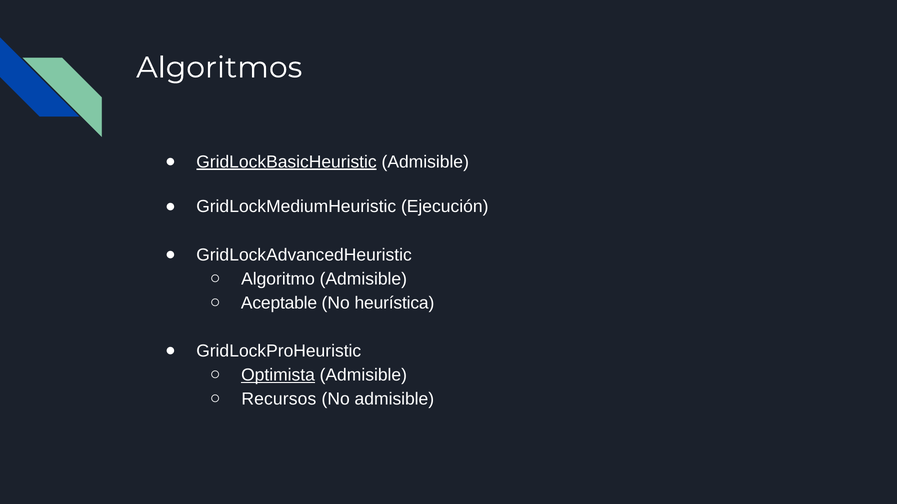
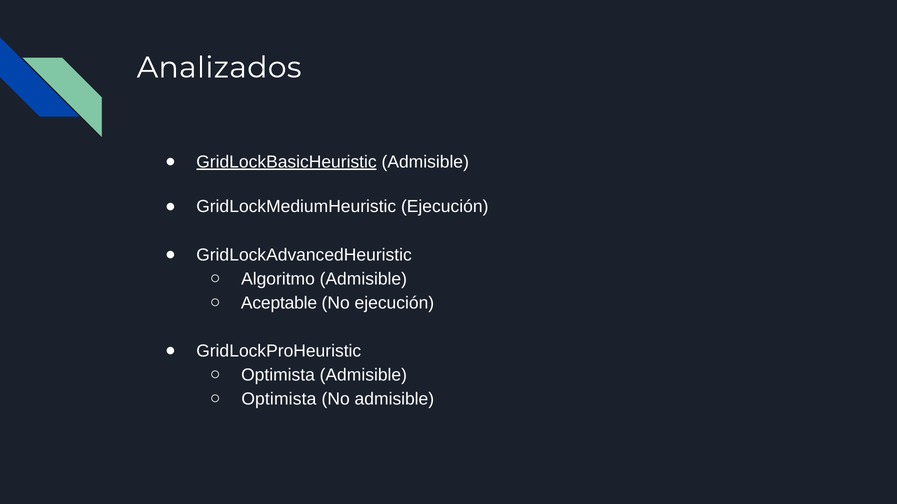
Algoritmos: Algoritmos -> Analizados (219, 68)
No heurística: heurística -> ejecución (394, 303)
Optimista underline: present -> none (278, 375)
Recursos: Recursos -> Optimista (279, 399)
